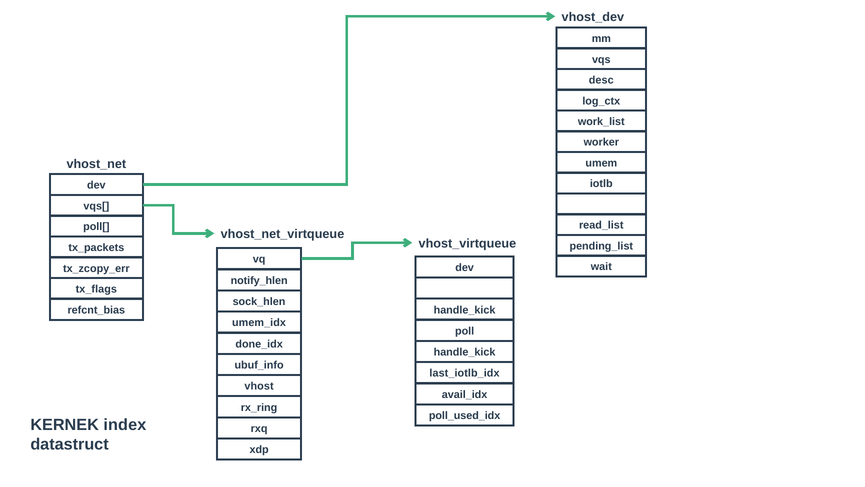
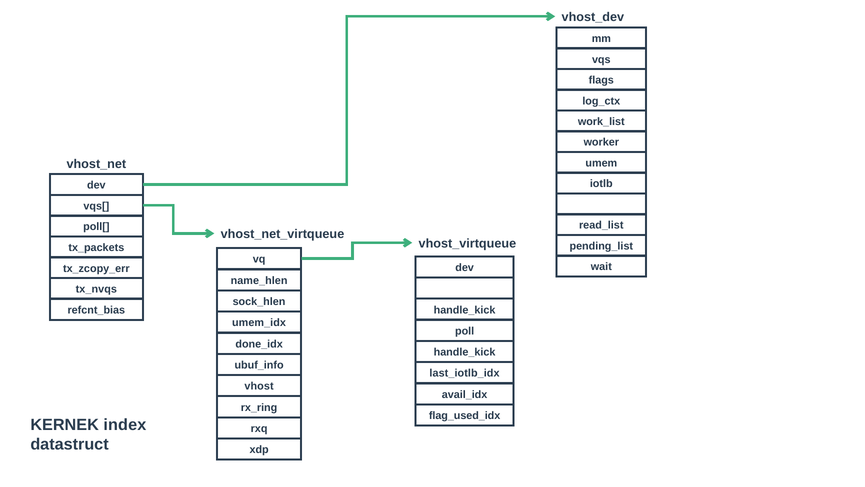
desc: desc -> flags (601, 80)
notify_hlen: notify_hlen -> name_hlen (259, 280)
tx_flags: tx_flags -> tx_nvqs (96, 289)
poll_used_idx: poll_used_idx -> flag_used_idx (465, 415)
